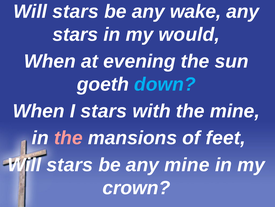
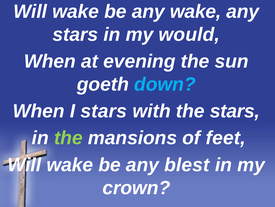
stars: stars -> wake (76, 11)
the mine: mine -> stars (235, 111)
the colour: pink -> light green (68, 138)
stars: stars -> wake (70, 164)
any mine: mine -> blest (187, 164)
